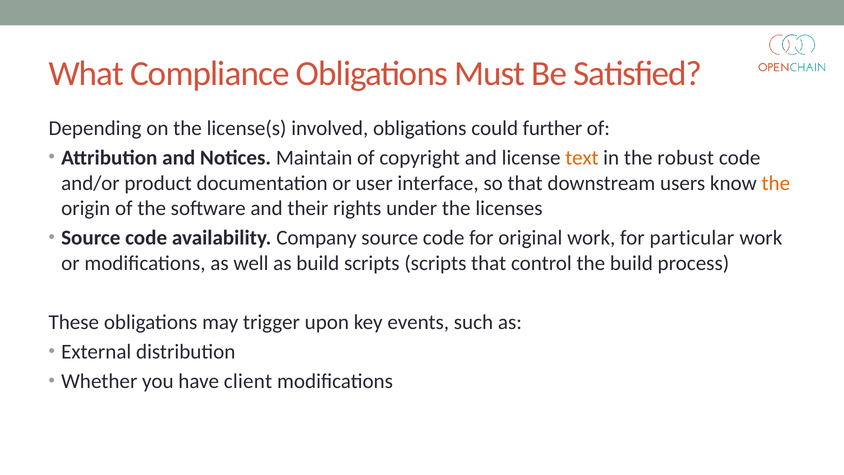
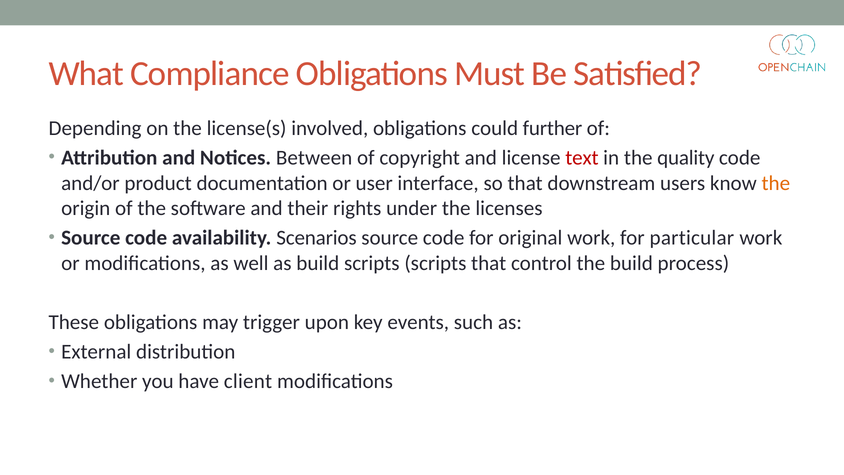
Maintain: Maintain -> Between (314, 158)
text colour: orange -> red (582, 158)
robust: robust -> quality (686, 158)
Company: Company -> Scenarios (316, 238)
